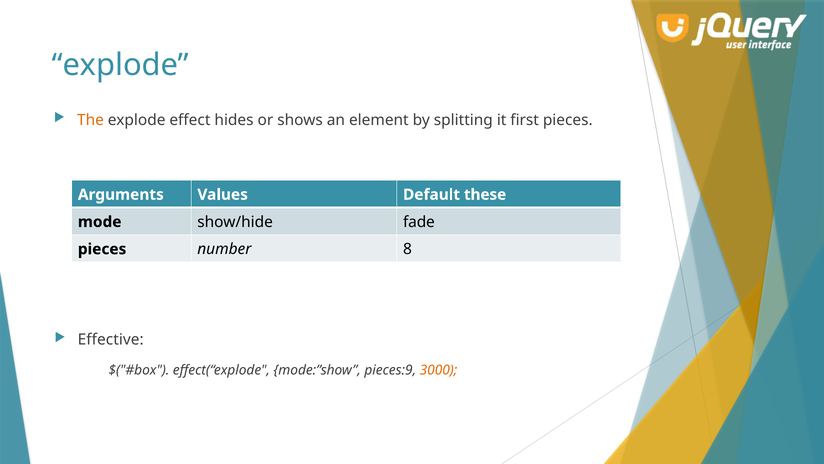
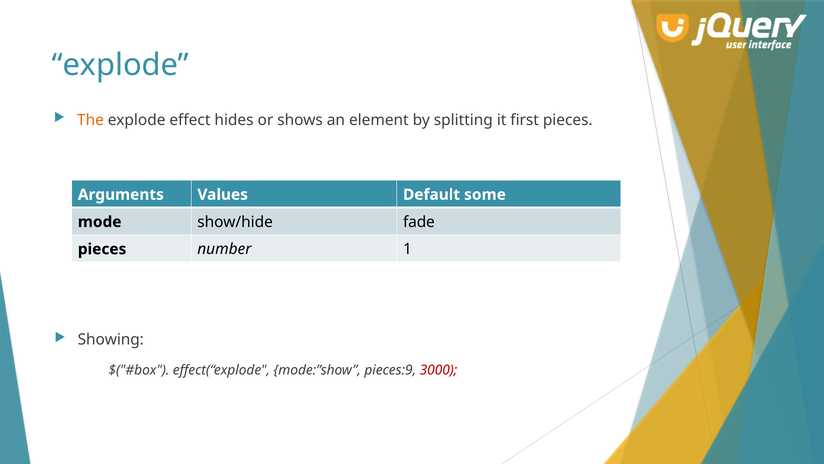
these: these -> some (485, 194)
8: 8 -> 1 (407, 249)
Effective: Effective -> Showing (111, 339)
3000 colour: orange -> red (438, 370)
